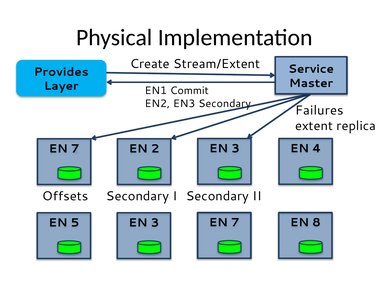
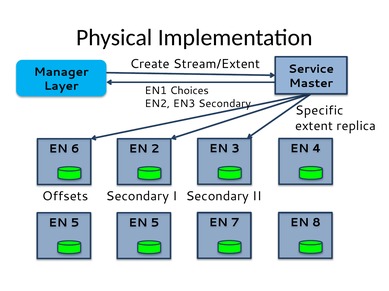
Provides: Provides -> Manager (61, 72)
Commit: Commit -> Choices (189, 91)
Failures: Failures -> Specific (319, 111)
7: 7 -> 6 (75, 149)
5 EN 3: 3 -> 5 (155, 223)
